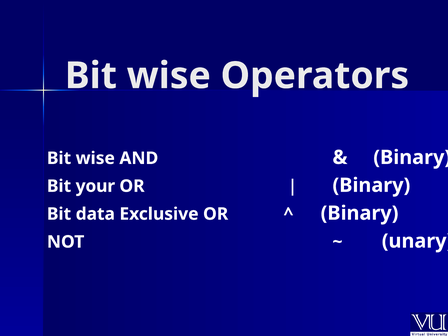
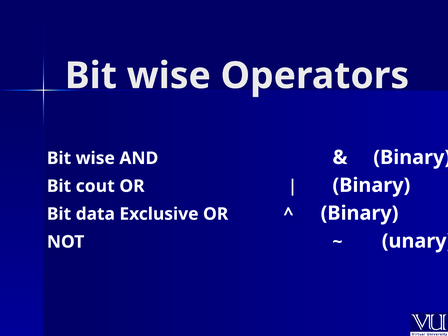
your: your -> cout (95, 186)
